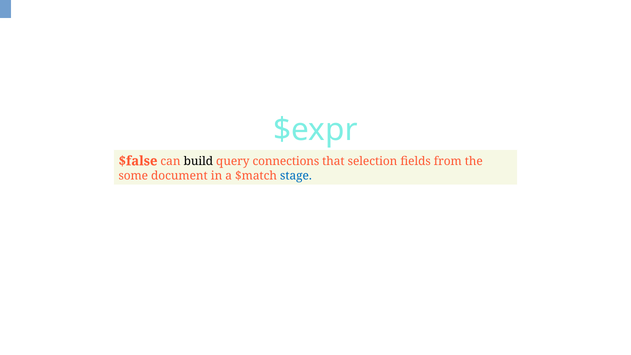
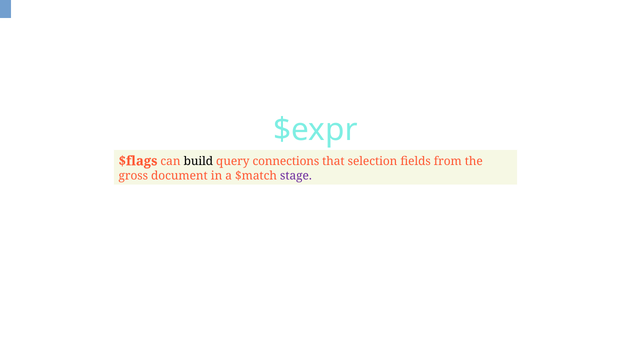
$false: $false -> $flags (138, 161)
some: some -> gross (133, 176)
stage colour: blue -> purple (296, 176)
